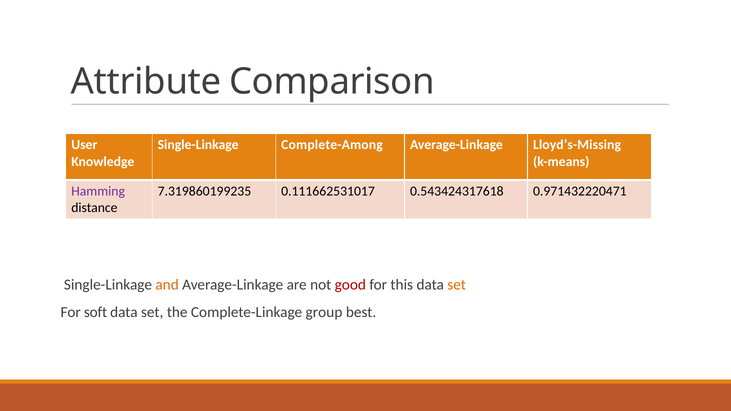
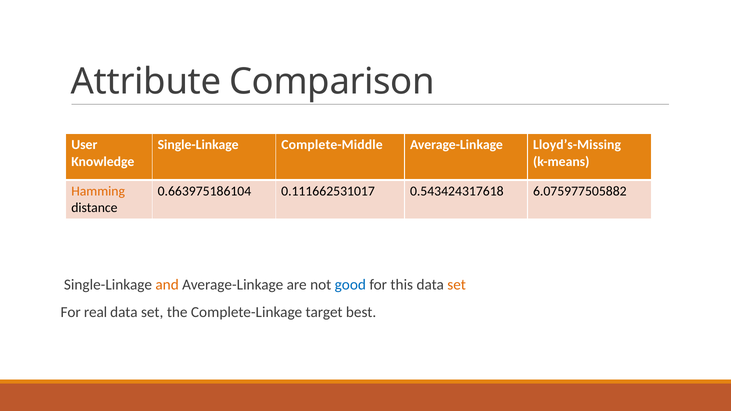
Complete-Among: Complete-Among -> Complete-Middle (332, 145)
Hamming colour: purple -> orange (98, 191)
7.319860199235: 7.319860199235 -> 0.663975186104 (204, 191)
0.971432220471: 0.971432220471 -> 6.075977505882 (580, 191)
good colour: red -> blue (350, 285)
soft: soft -> real (96, 312)
group: group -> target (324, 312)
